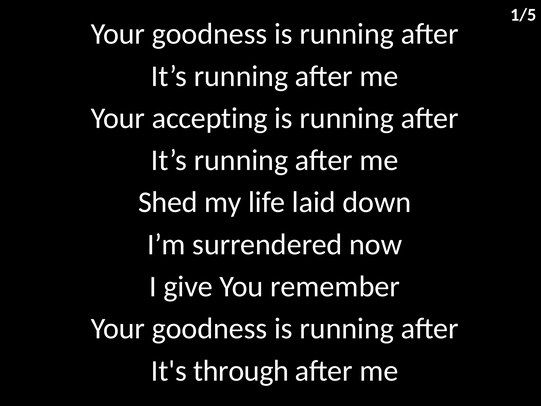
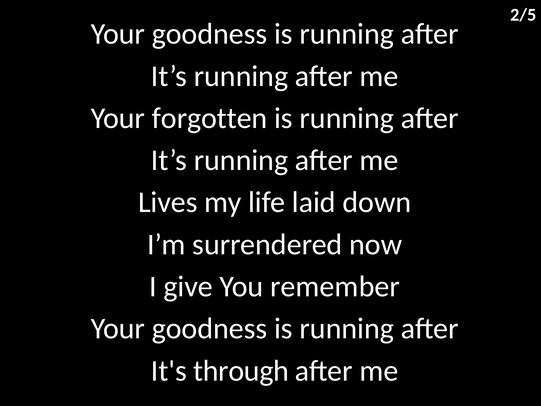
1/5: 1/5 -> 2/5 (523, 15)
accepting: accepting -> forgotten (210, 118)
Shed: Shed -> Lives (168, 202)
